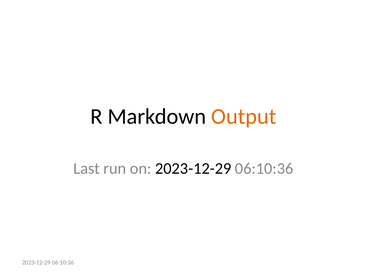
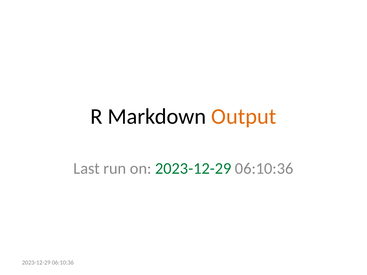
2023-12-29 colour: black -> green (193, 169)
